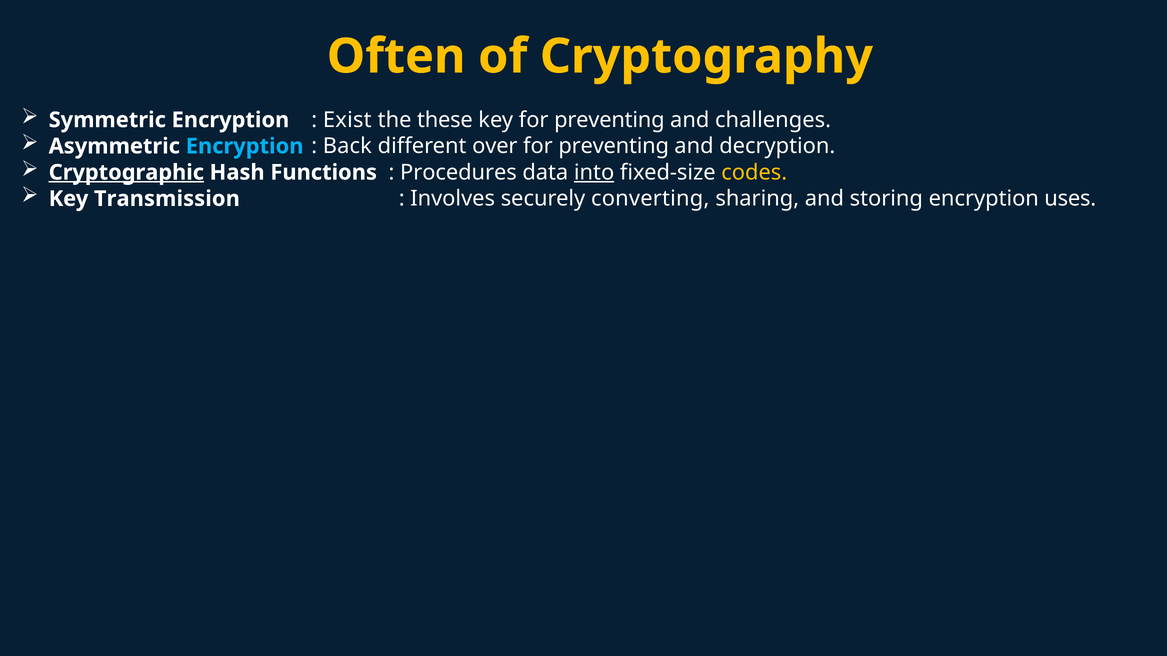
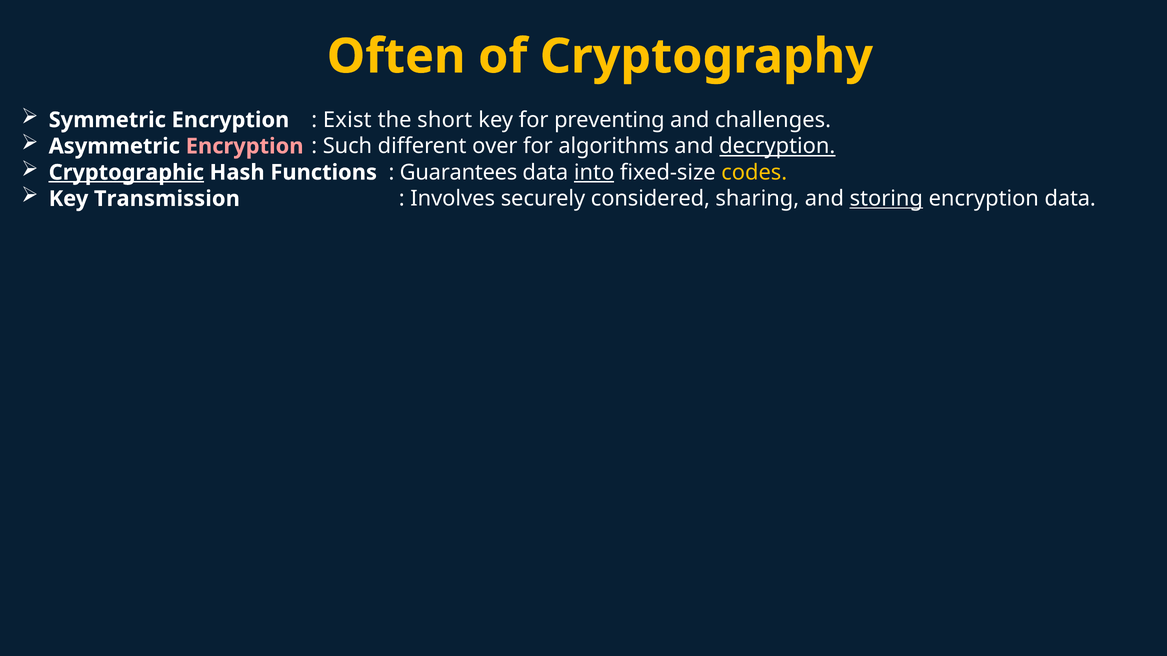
these: these -> short (445, 120)
Encryption colour: light blue -> pink (245, 146)
Back: Back -> Such (347, 146)
preventing: preventing -> algorithms (614, 146)
decryption underline: none -> present (777, 146)
Procedures: Procedures -> Guarantees (459, 173)
converting: converting -> considered (650, 199)
storing underline: none -> present (886, 199)
encryption uses: uses -> data (1070, 199)
